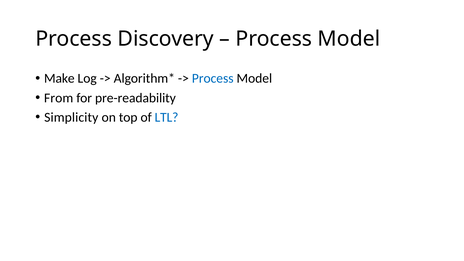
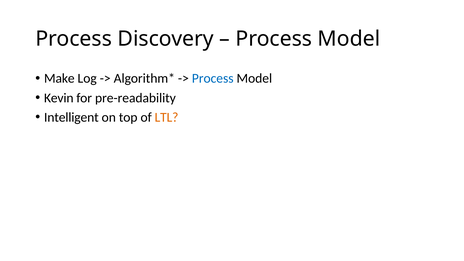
From: From -> Kevin (59, 98)
Simplicity: Simplicity -> Intelligent (71, 117)
LTL colour: blue -> orange (167, 117)
